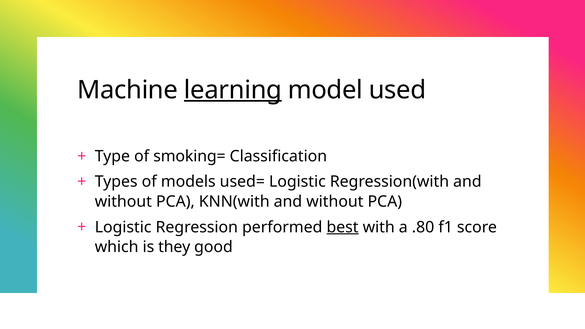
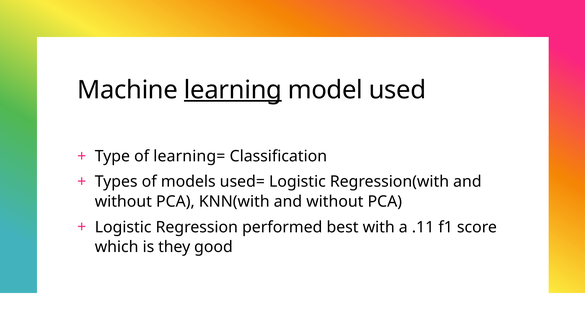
smoking=: smoking= -> learning= (189, 156)
best underline: present -> none (343, 227)
.80: .80 -> .11 (423, 227)
